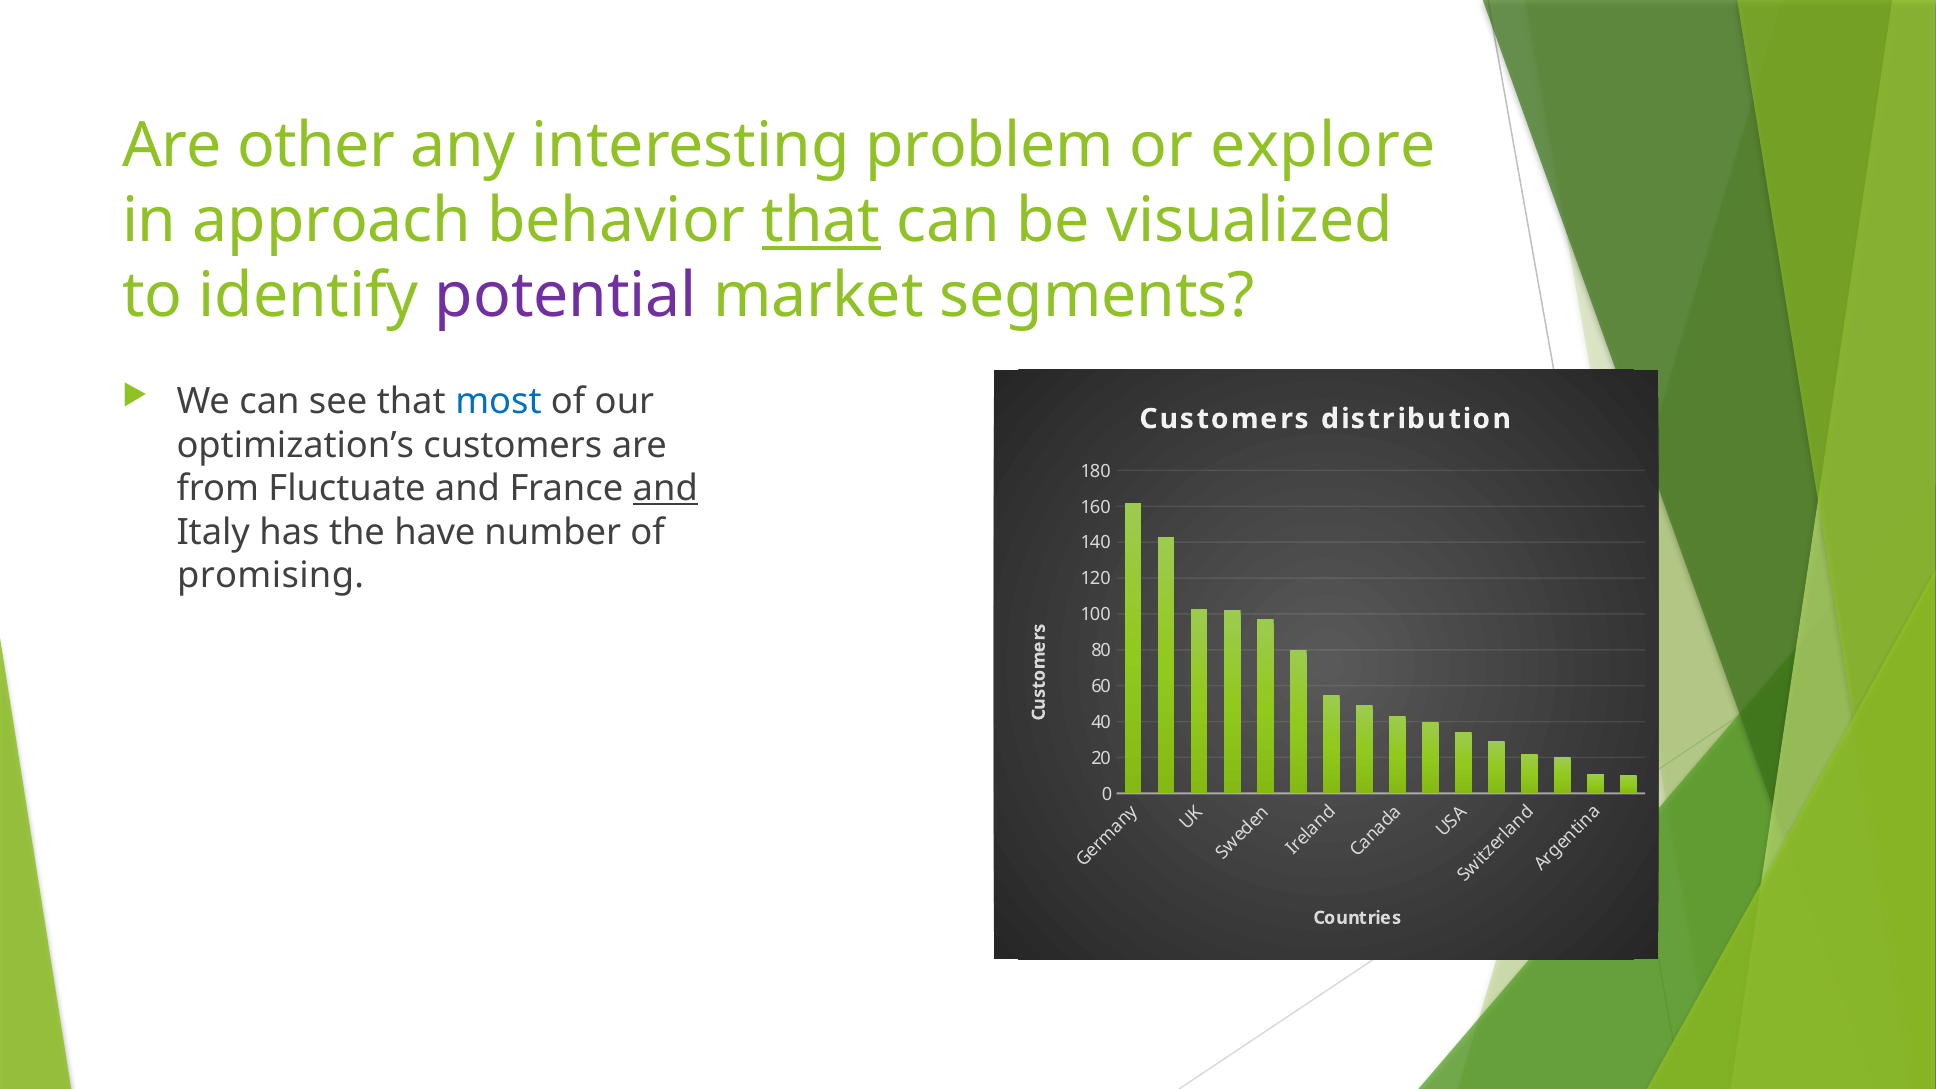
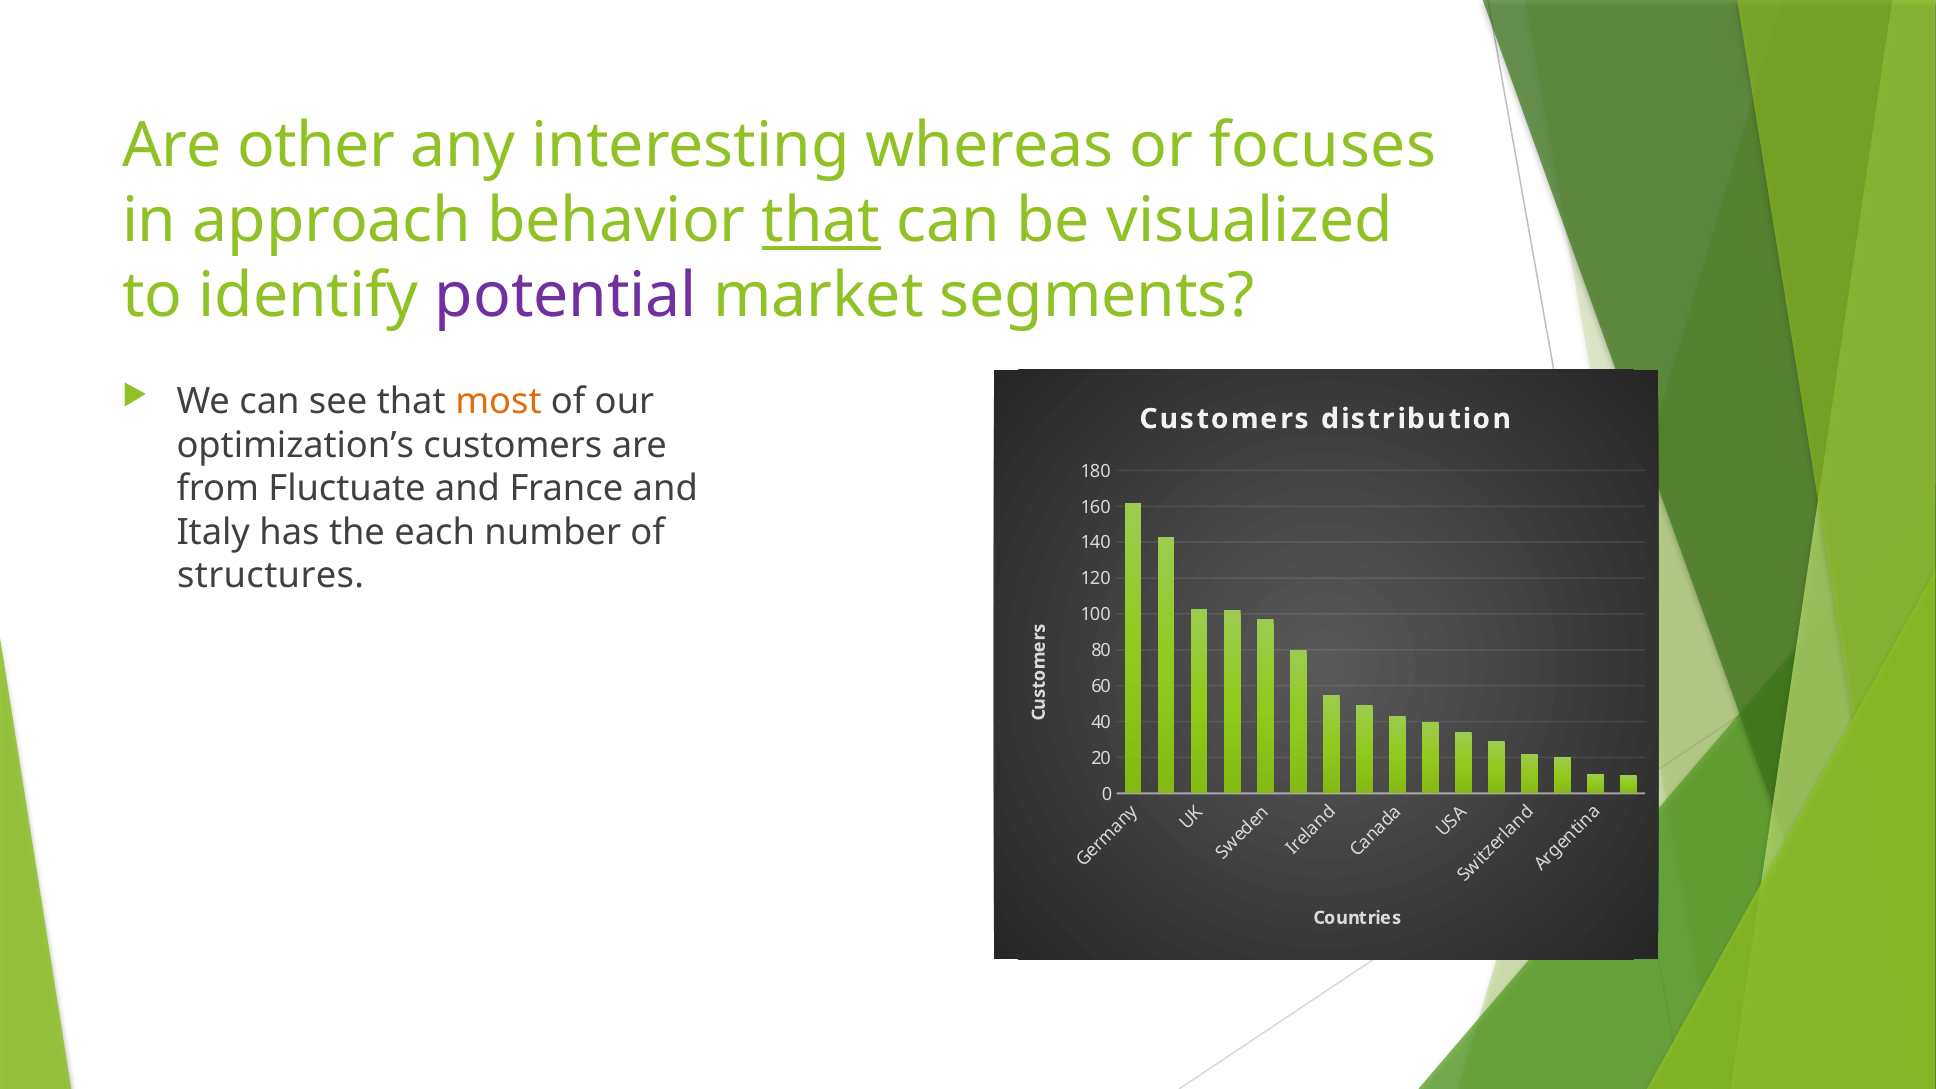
problem: problem -> whereas (990, 146)
explore: explore -> focuses (1323, 146)
most colour: blue -> orange (498, 402)
and underline: present -> none (665, 489)
have: have -> each (435, 532)
promising: promising -> structures (271, 576)
